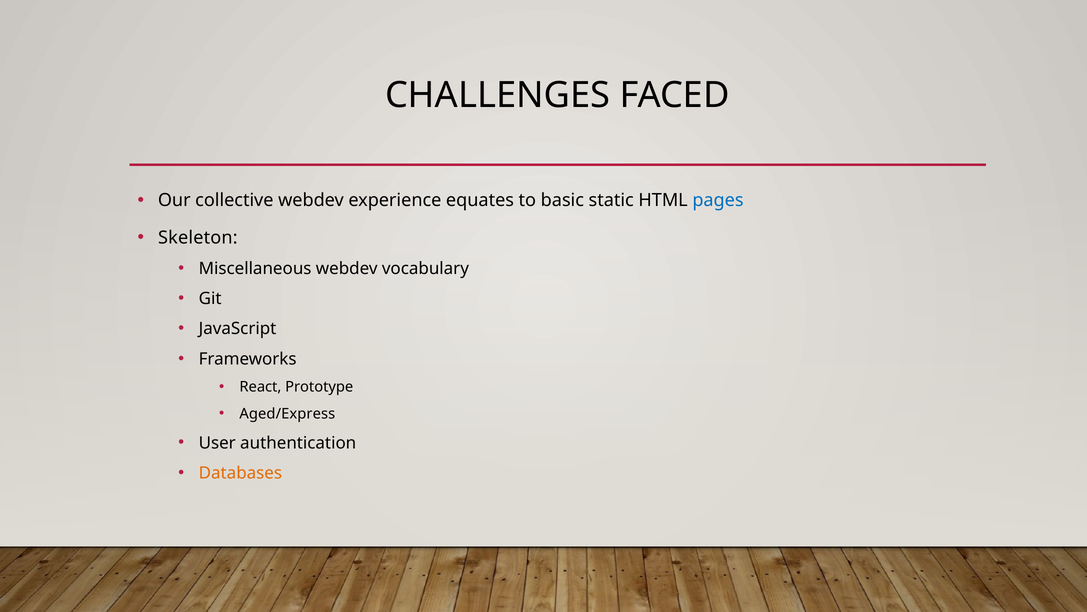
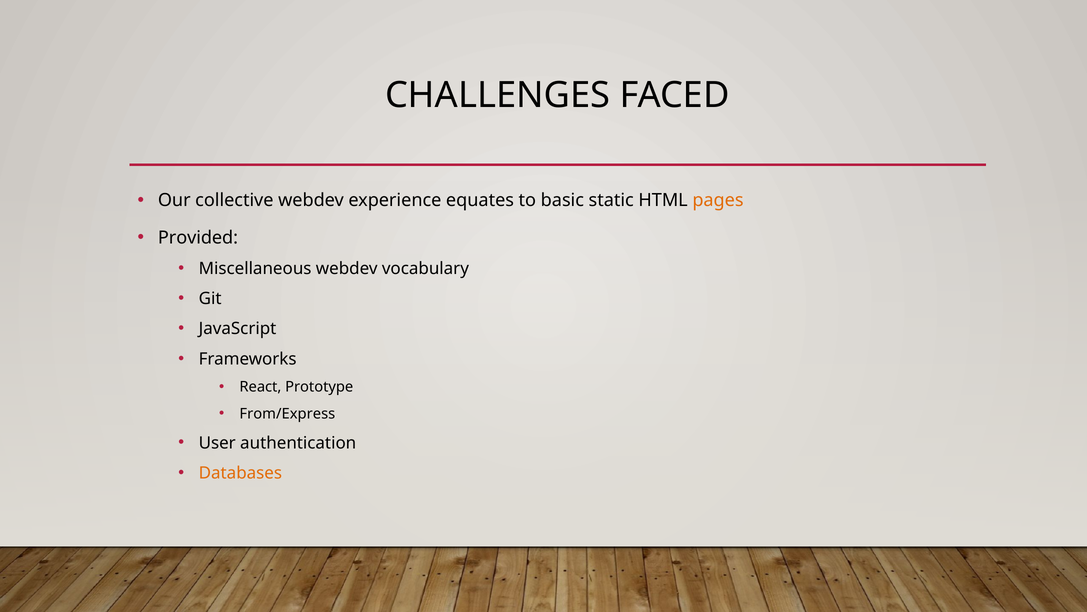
pages colour: blue -> orange (718, 200)
Skeleton: Skeleton -> Provided (198, 238)
Aged/Express: Aged/Express -> From/Express (287, 414)
